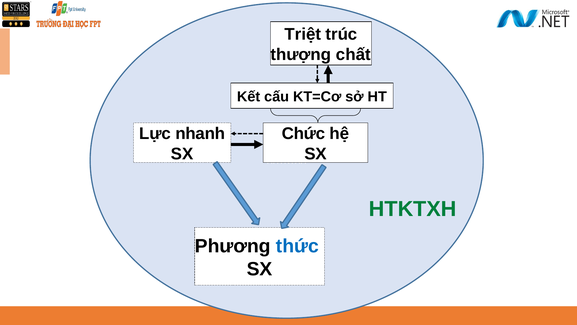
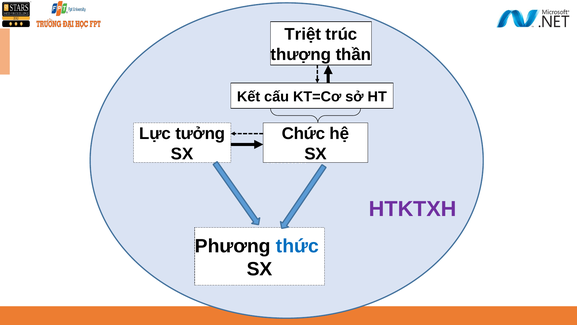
chất: chất -> thần (353, 55)
nhanh: nhanh -> tưởng (200, 134)
HTKTXH colour: green -> purple (413, 209)
